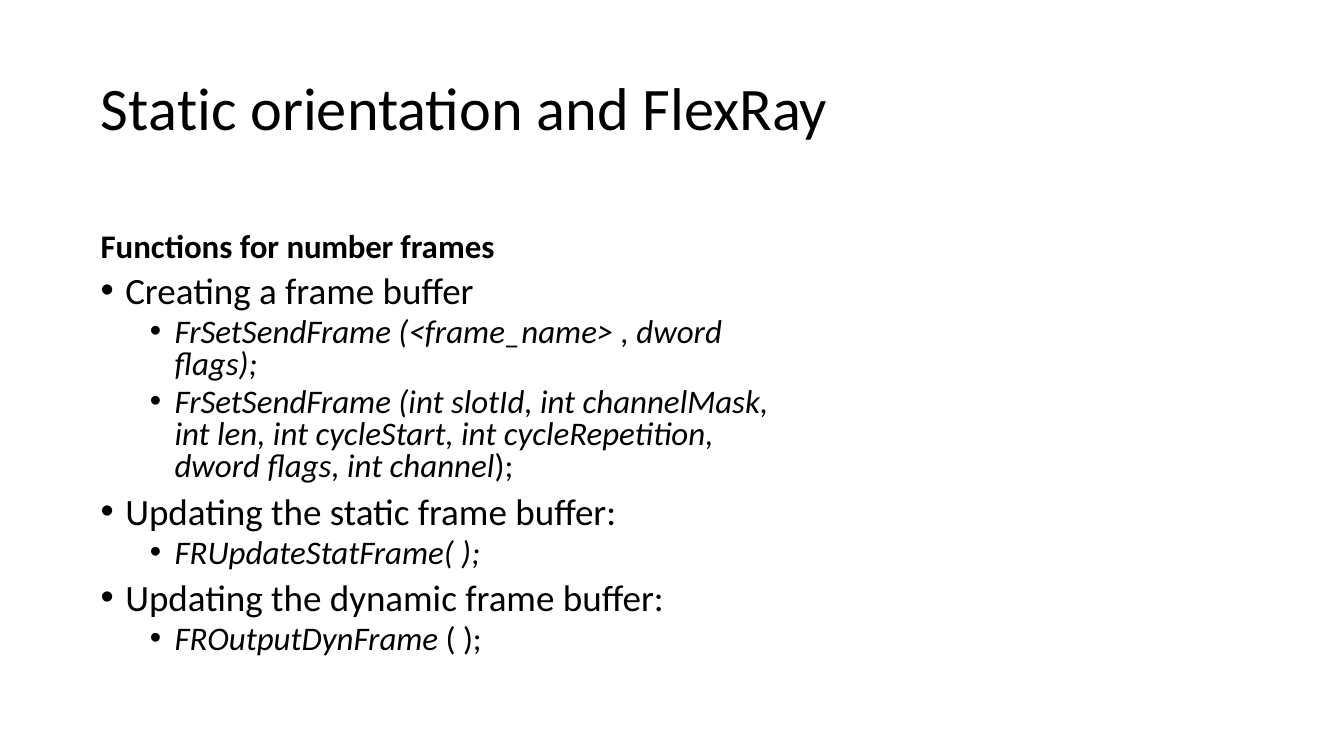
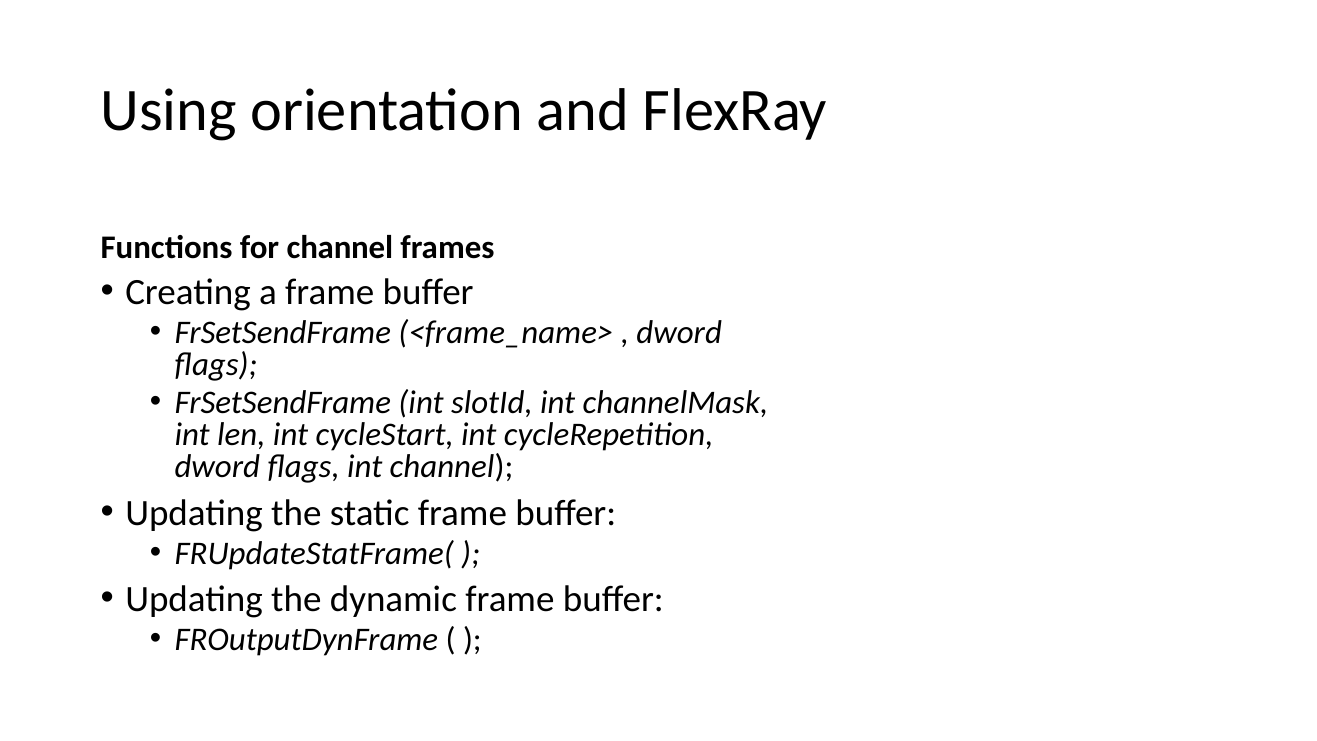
Static: Static -> Using (169, 111)
for number: number -> channel (340, 248)
